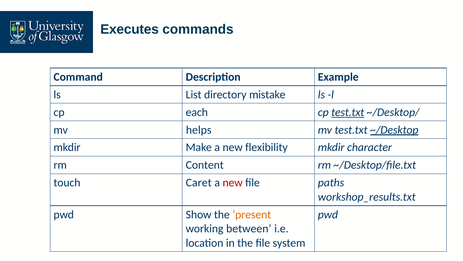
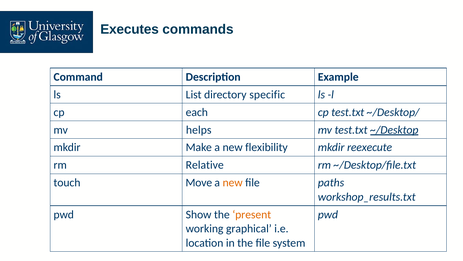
mistake: mistake -> specific (267, 94)
test.txt underline: present -> none (348, 112)
character: character -> reexecute (370, 147)
Content: Content -> Relative (205, 165)
Caret: Caret -> Move (199, 182)
new colour: red -> orange (233, 182)
between: between -> graphical (249, 228)
